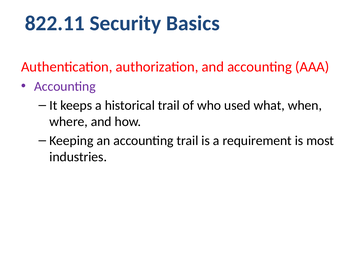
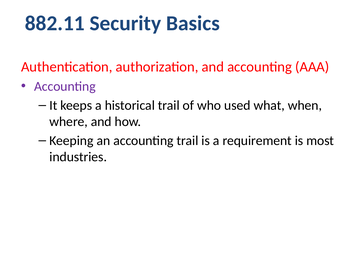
822.11: 822.11 -> 882.11 (55, 23)
